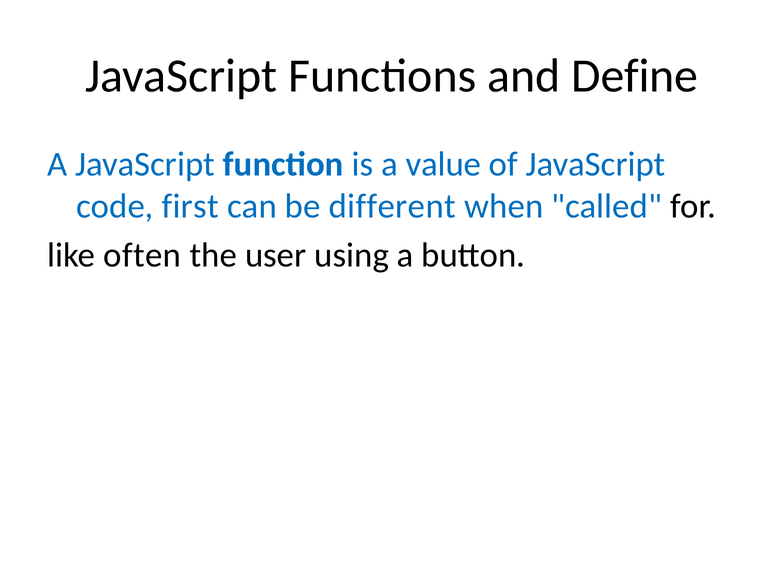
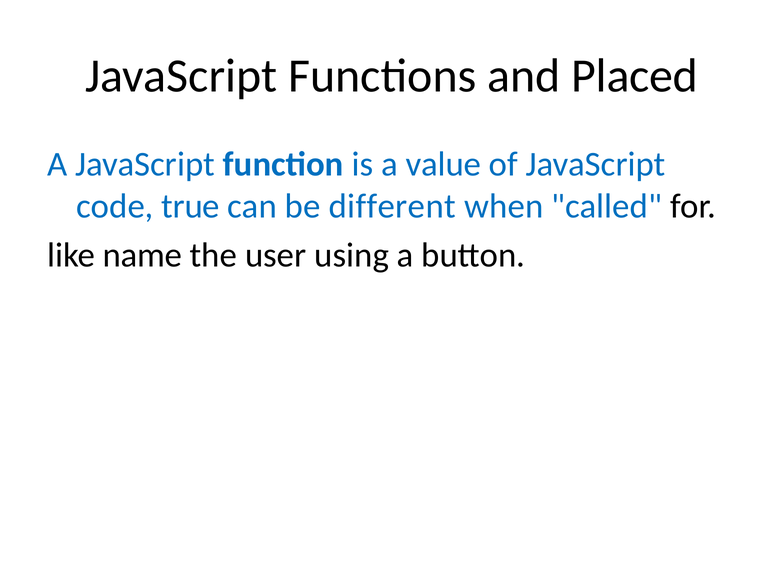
Define: Define -> Placed (635, 76)
first: first -> true (191, 206)
often: often -> name (143, 255)
